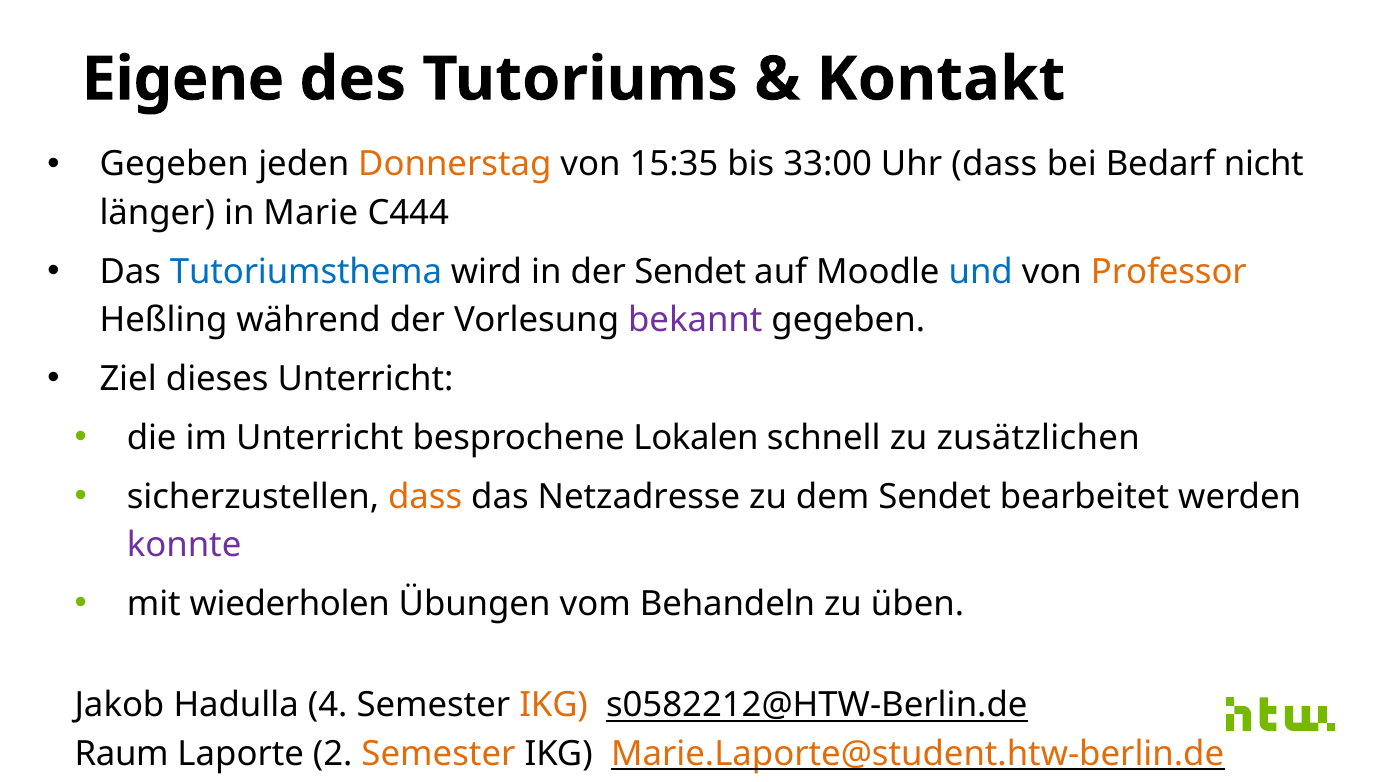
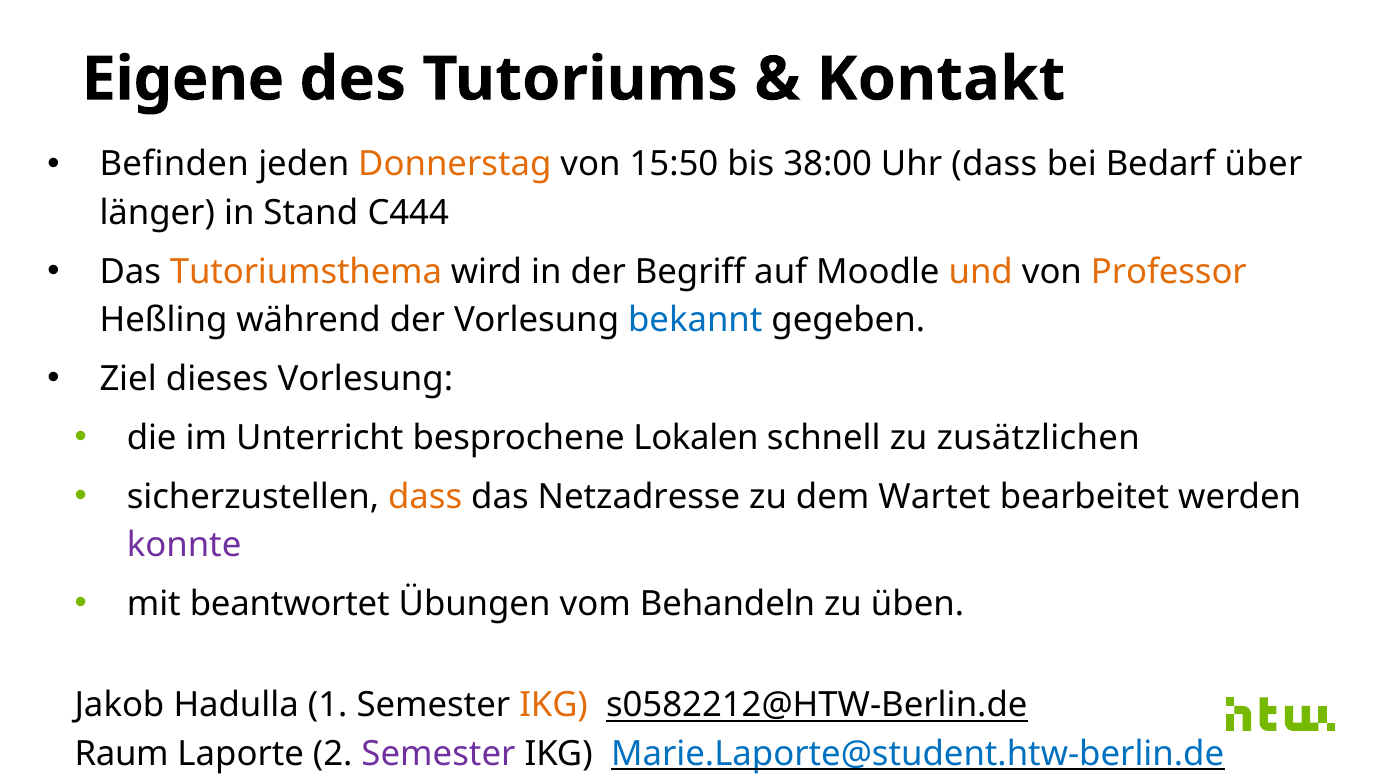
Gegeben: Gegeben -> Befinden (174, 164)
15:35: 15:35 -> 15:50 (674, 164)
33:00: 33:00 -> 38:00 (828, 164)
nicht: nicht -> über (1263, 164)
Marie: Marie -> Stand (311, 213)
Tutoriumsthema colour: blue -> orange (306, 272)
der Sendet: Sendet -> Begriff (690, 272)
und colour: blue -> orange (981, 272)
bekannt colour: purple -> blue (695, 320)
dieses Unterricht: Unterricht -> Vorlesung (365, 379)
dem Sendet: Sendet -> Wartet (934, 497)
wiederholen: wiederholen -> beantwortet (290, 604)
4: 4 -> 1 (328, 705)
Semester colour: orange -> purple (438, 754)
Marie.Laporte@student.htw-berlin.de colour: orange -> blue (918, 754)
